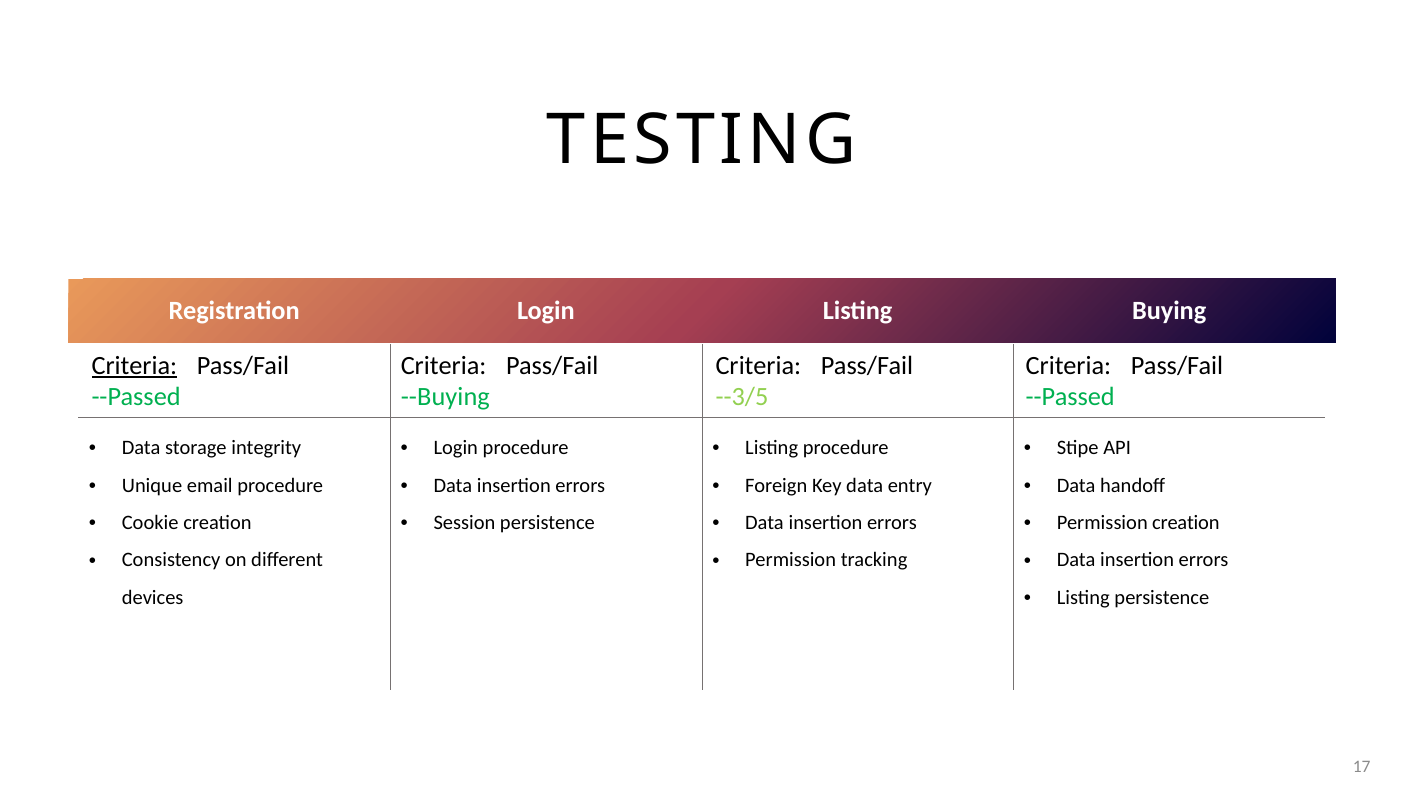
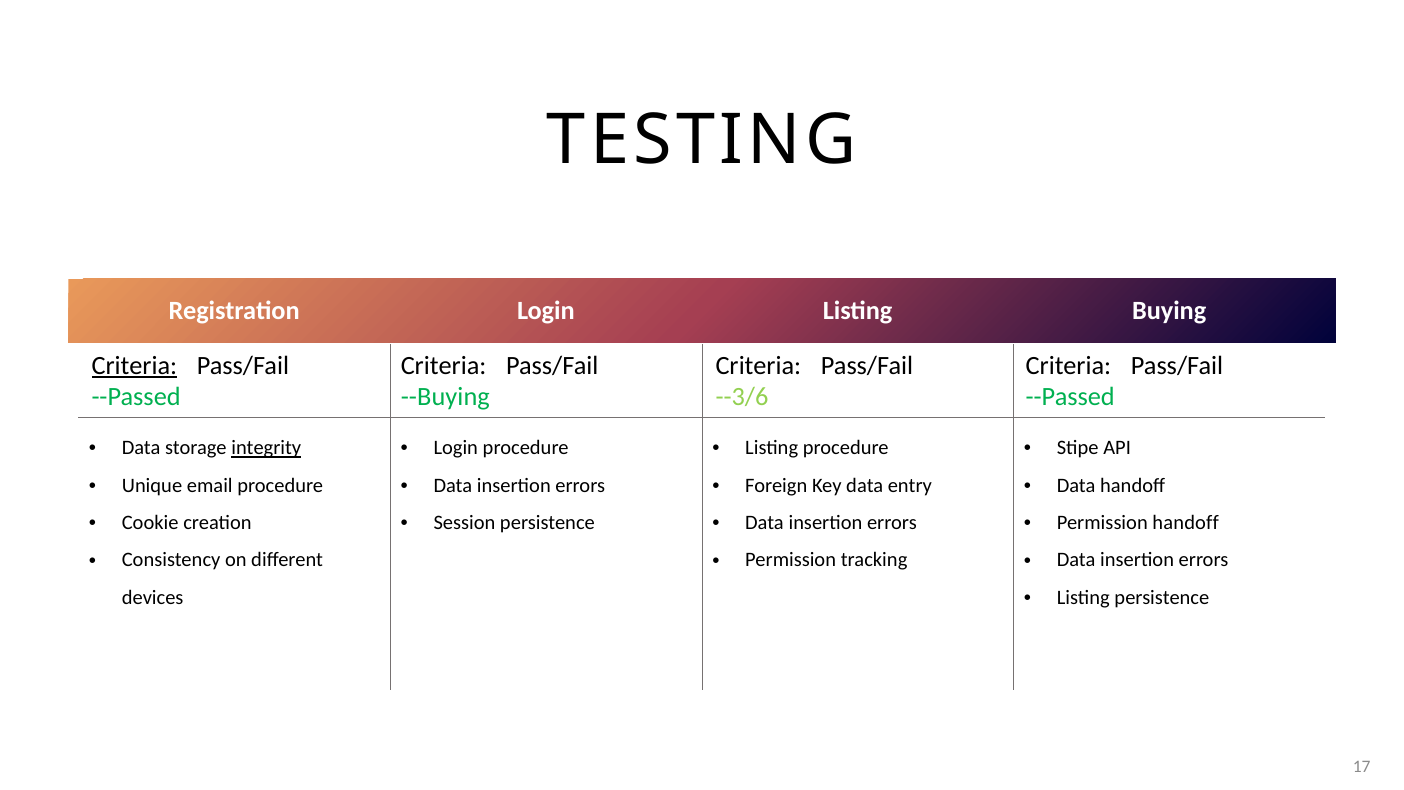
--3/5: --3/5 -> --3/6 (742, 397)
integrity underline: none -> present (266, 448)
Permission creation: creation -> handoff (1186, 523)
